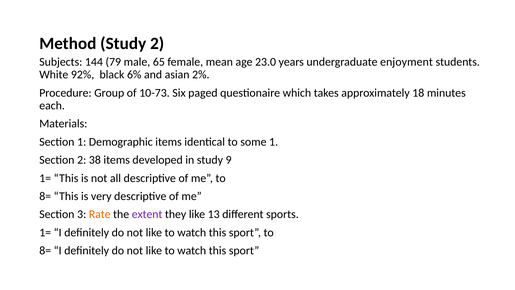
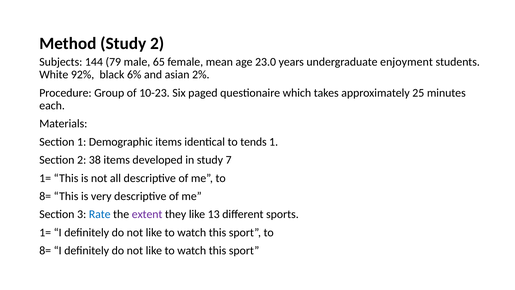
10-73: 10-73 -> 10-23 (155, 93)
18: 18 -> 25 (418, 93)
some: some -> tends (253, 142)
9: 9 -> 7 (229, 160)
Rate colour: orange -> blue (100, 214)
